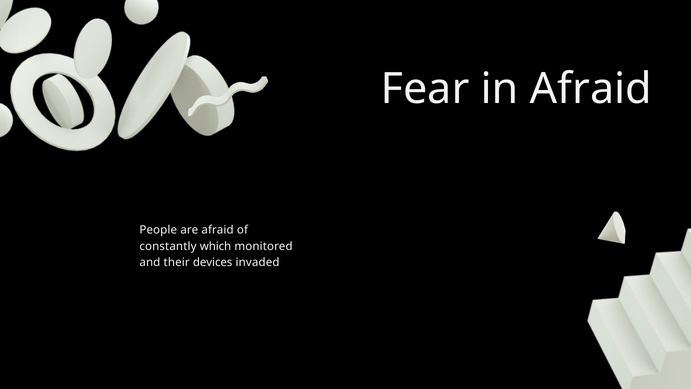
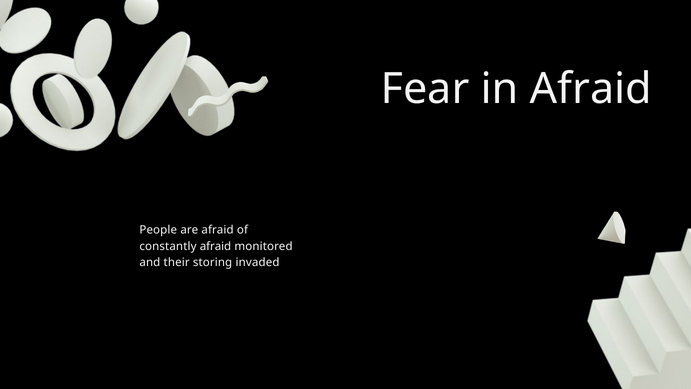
constantly which: which -> afraid (216, 246)
devices: devices -> storing (213, 262)
